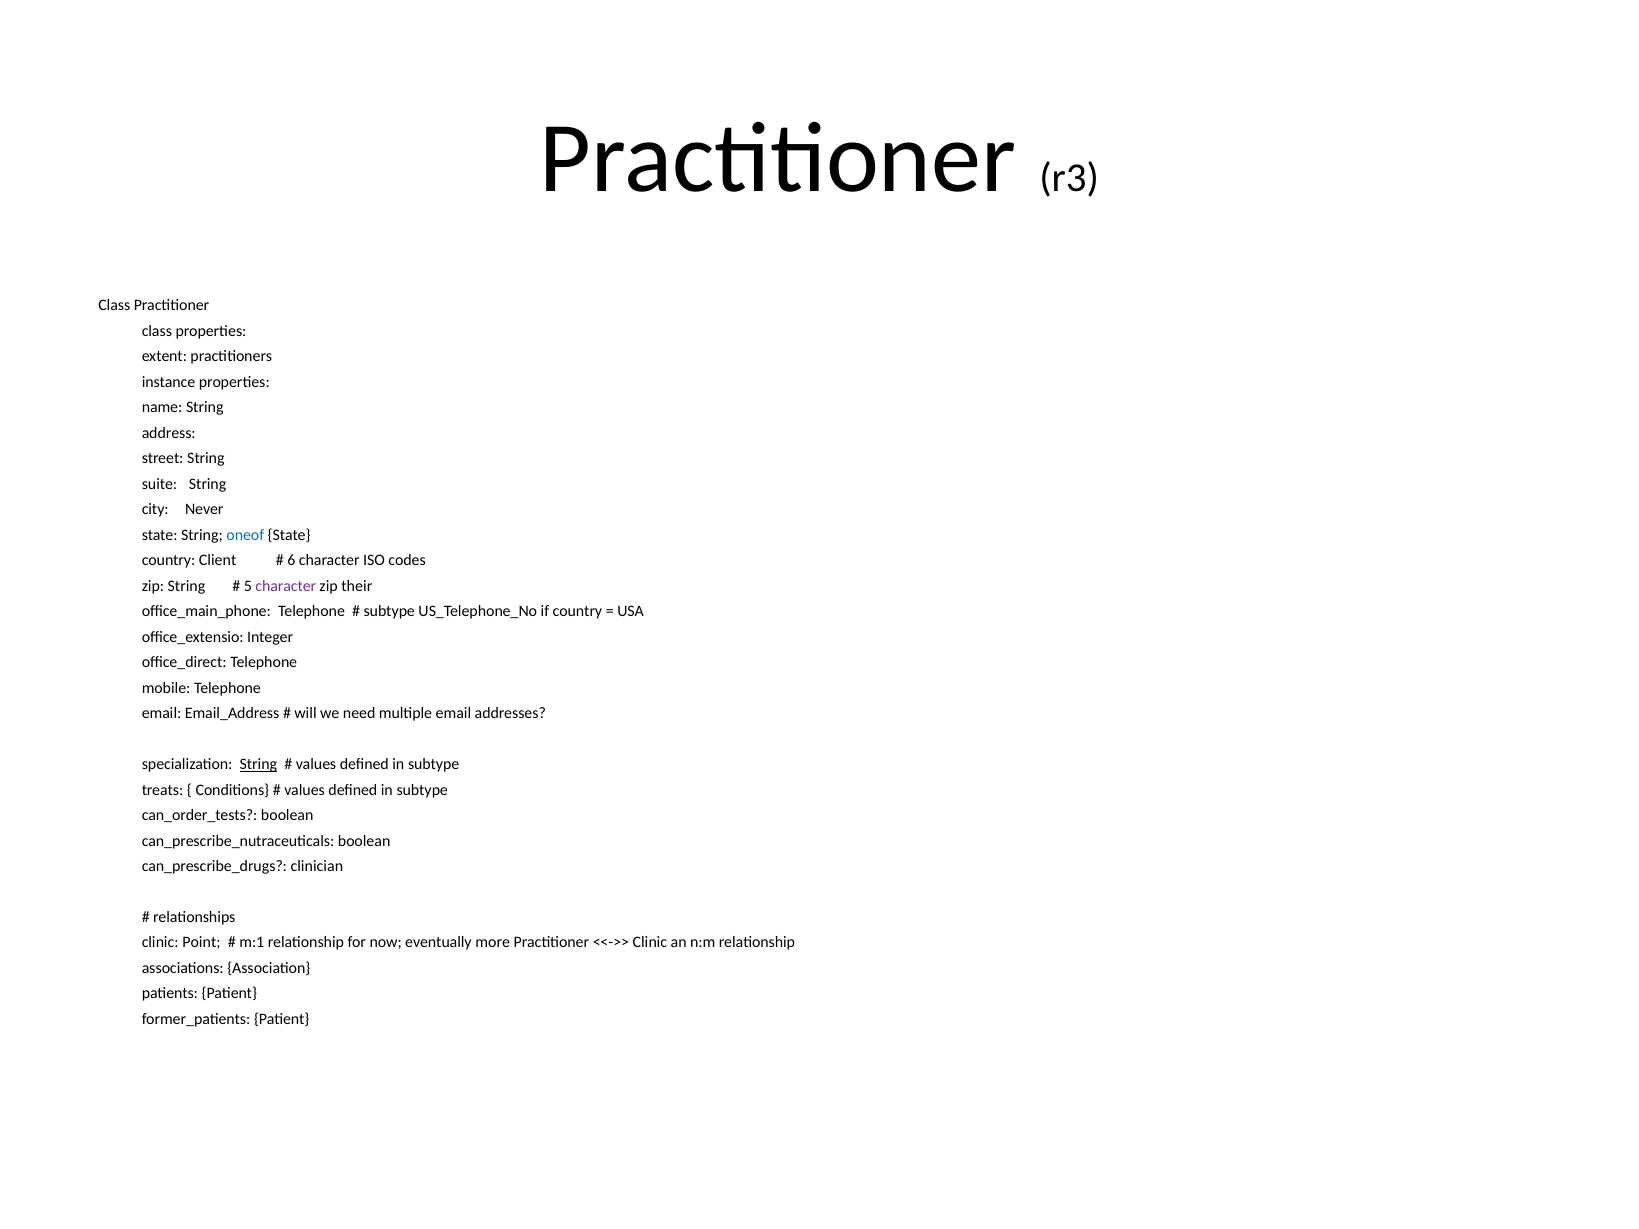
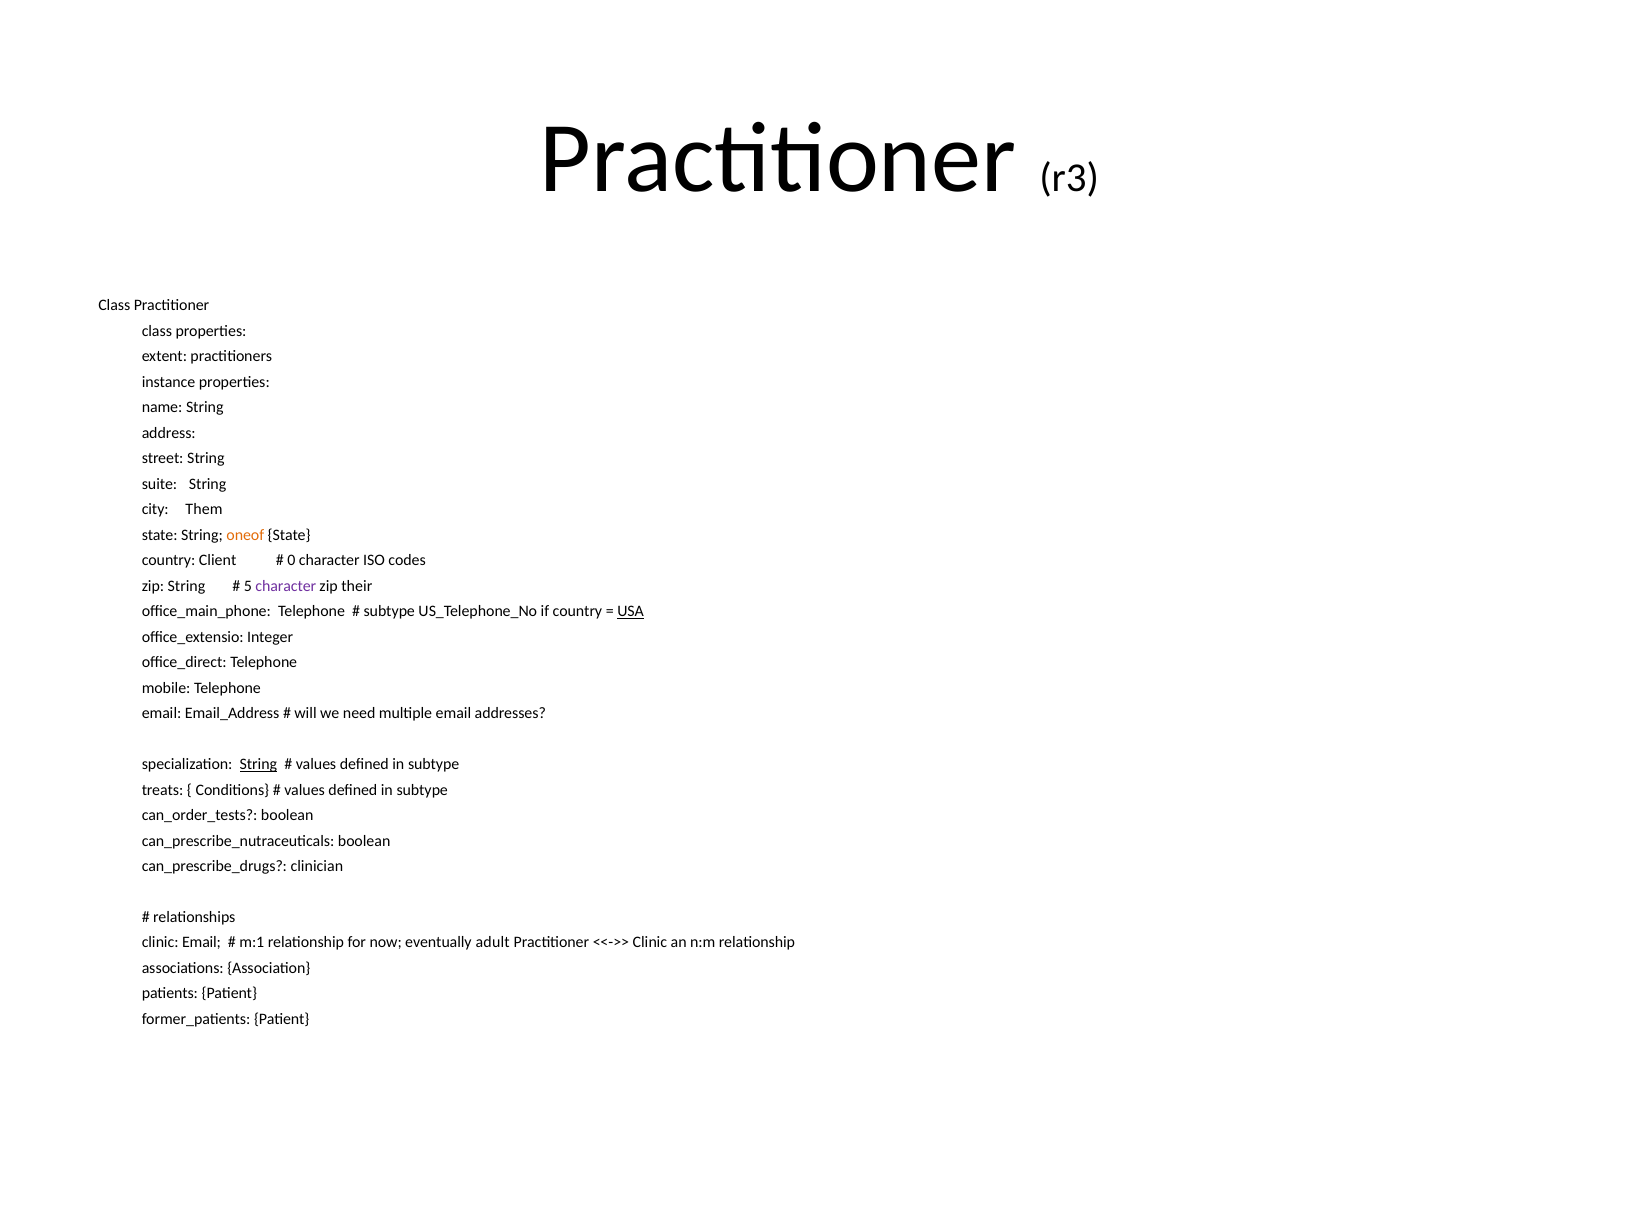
Never: Never -> Them (204, 510)
oneof colour: blue -> orange (245, 535)
6: 6 -> 0 (291, 561)
USA underline: none -> present (631, 612)
clinic Point: Point -> Email (202, 943)
more: more -> adult (493, 943)
